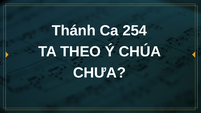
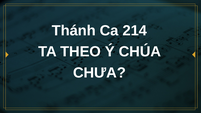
254: 254 -> 214 (135, 31)
